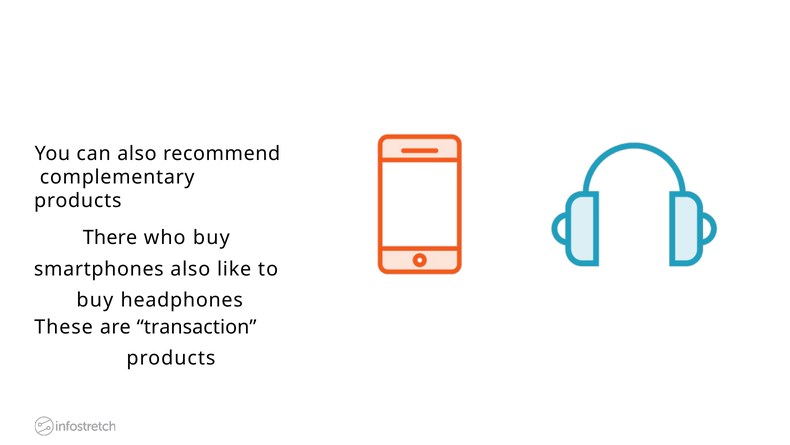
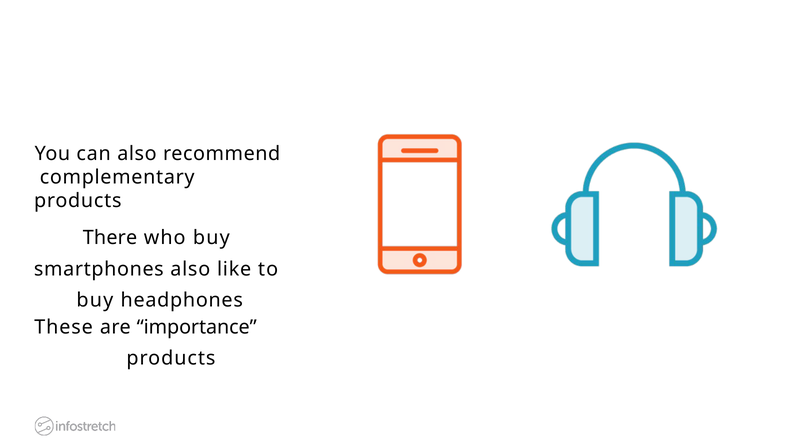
transaction: transaction -> importance (197, 327)
